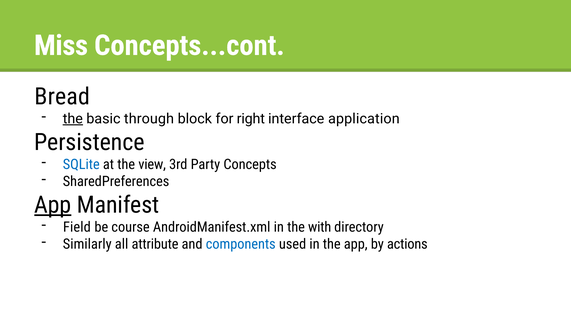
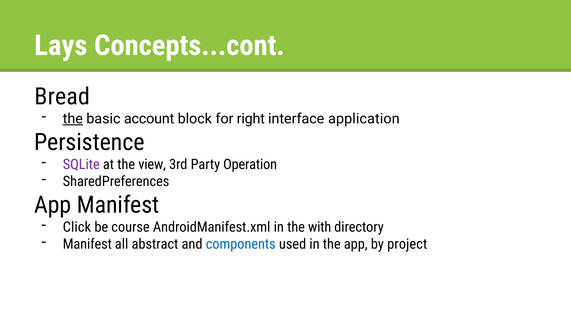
Miss: Miss -> Lays (61, 46)
through: through -> account (149, 119)
SQLite colour: blue -> purple (81, 164)
Concepts: Concepts -> Operation (250, 164)
App underline: present -> none (53, 205)
Field: Field -> Click (77, 227)
Similarly: Similarly -> Manifest (87, 244)
attribute: attribute -> abstract (155, 244)
actions: actions -> project (407, 244)
